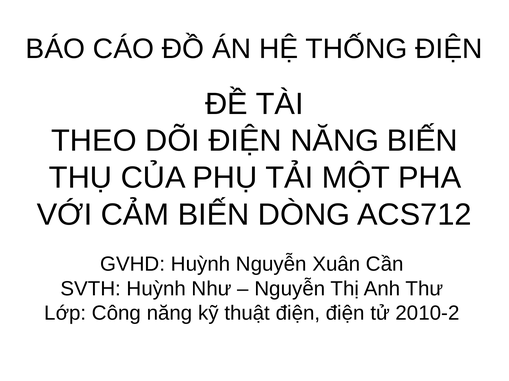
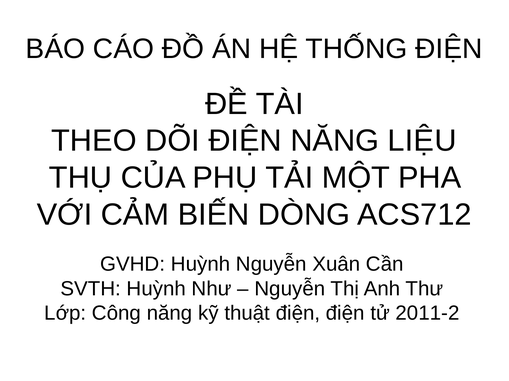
NĂNG BIẾN: BIẾN -> LIỆU (422, 141)
2010-2: 2010-2 -> 2011-2 (427, 314)
